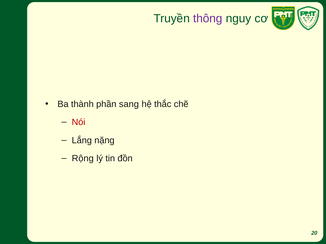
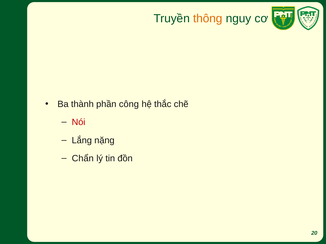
thông colour: purple -> orange (208, 18)
sang: sang -> công (129, 104)
Rộng: Rộng -> Chẩn (83, 159)
